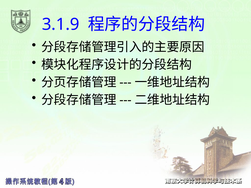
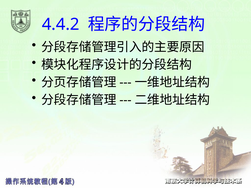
3.1.9: 3.1.9 -> 4.4.2 (61, 24)
